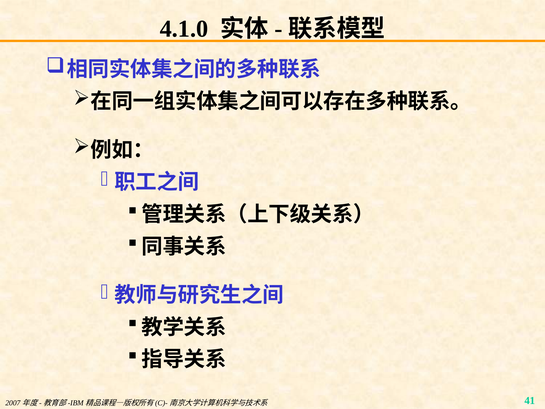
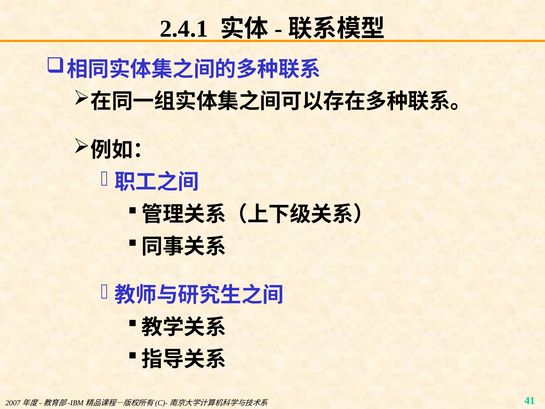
4.1.0: 4.1.0 -> 2.4.1 (184, 29)
